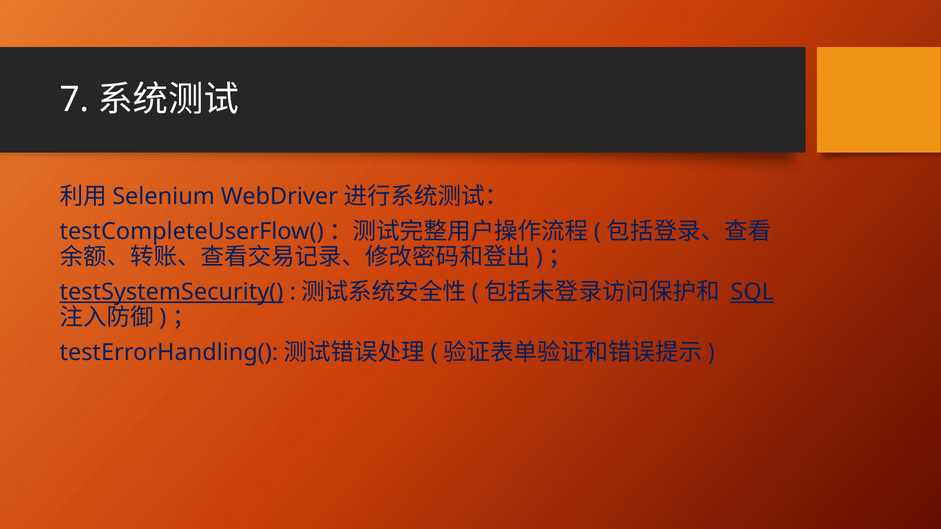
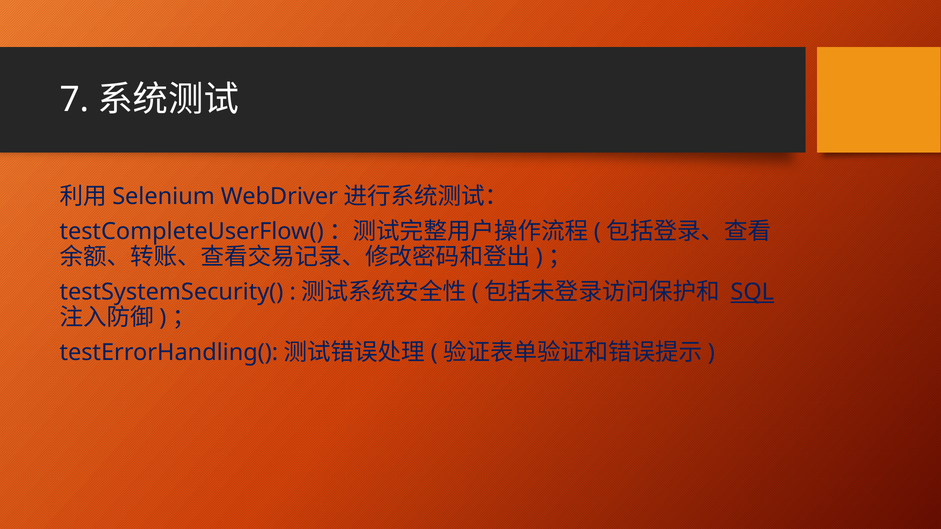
testSystemSecurity( underline: present -> none (171, 292)
